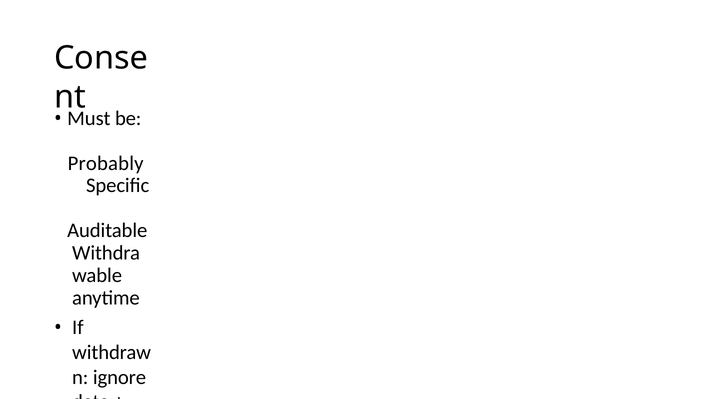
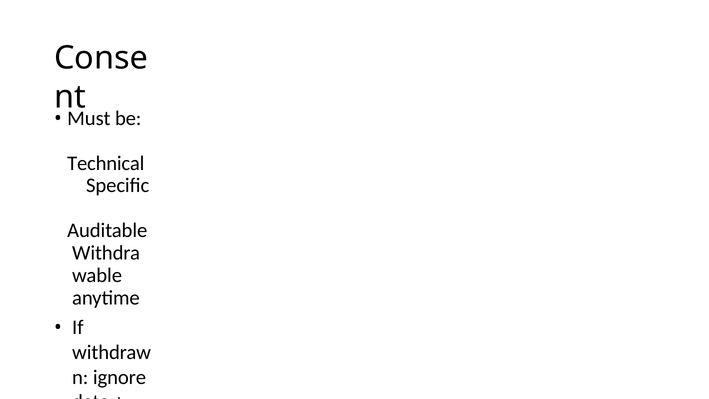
Probably: Probably -> Technical (106, 163)
